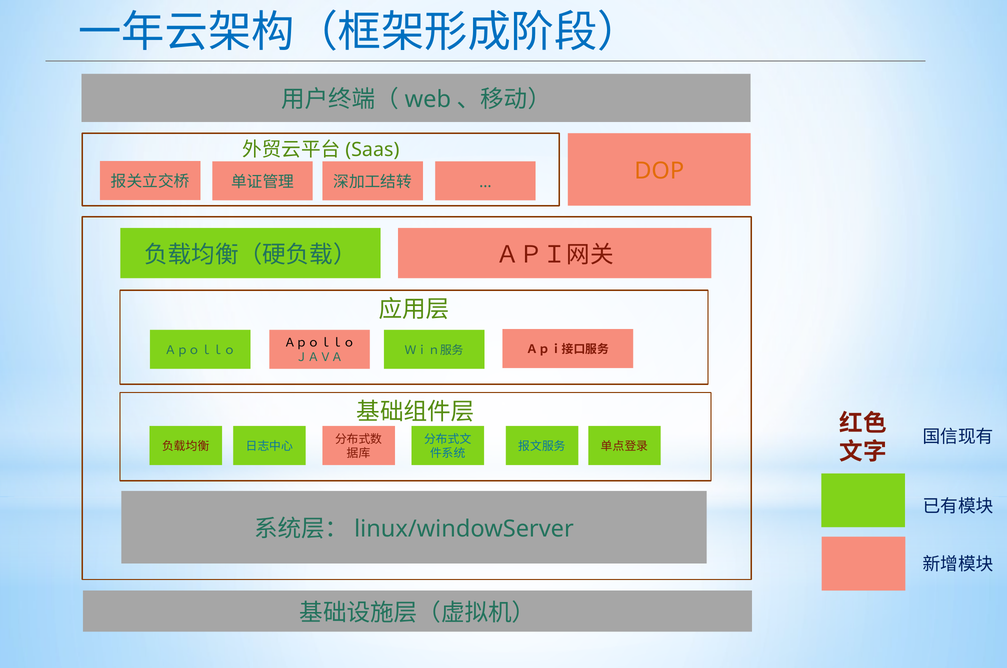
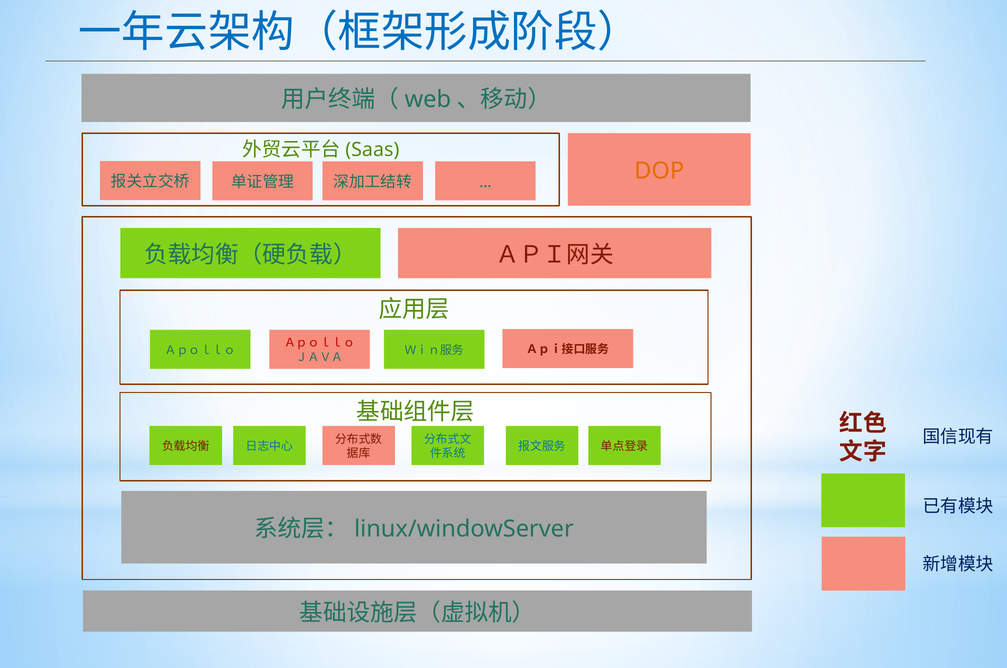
Ａｐｏｌｌｏ colour: black -> red (320, 343)
